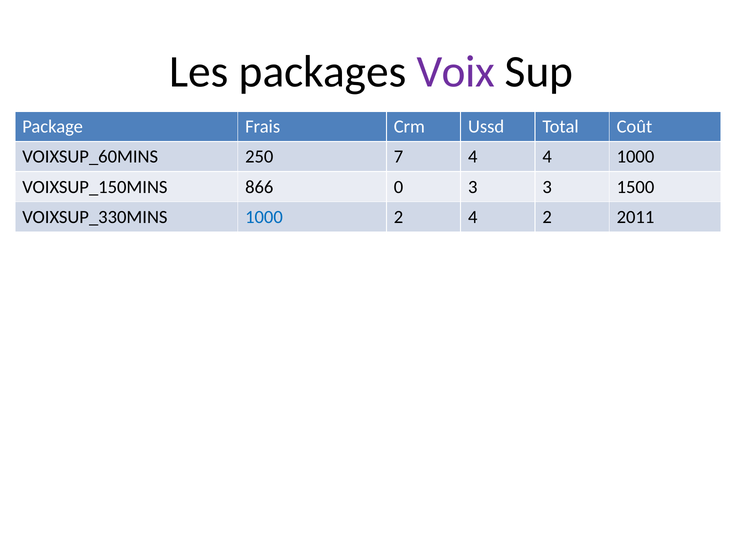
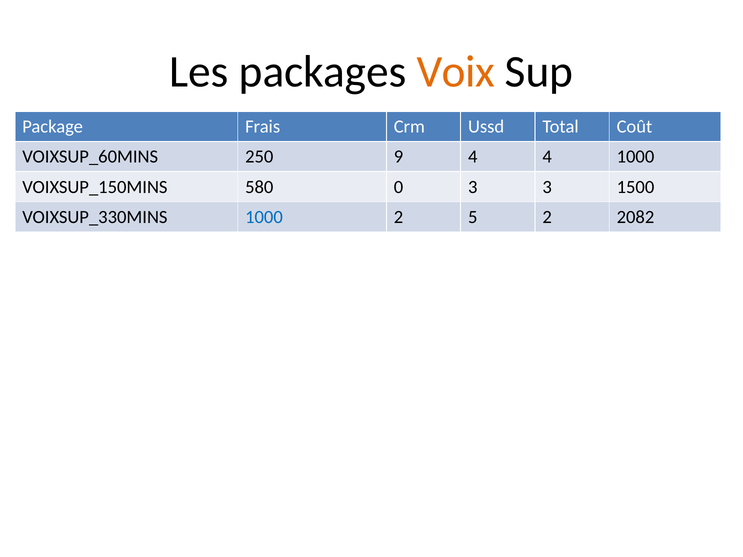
Voix colour: purple -> orange (456, 72)
7: 7 -> 9 (398, 157)
866: 866 -> 580 (259, 187)
2 4: 4 -> 5 (473, 217)
2011: 2011 -> 2082 (635, 217)
